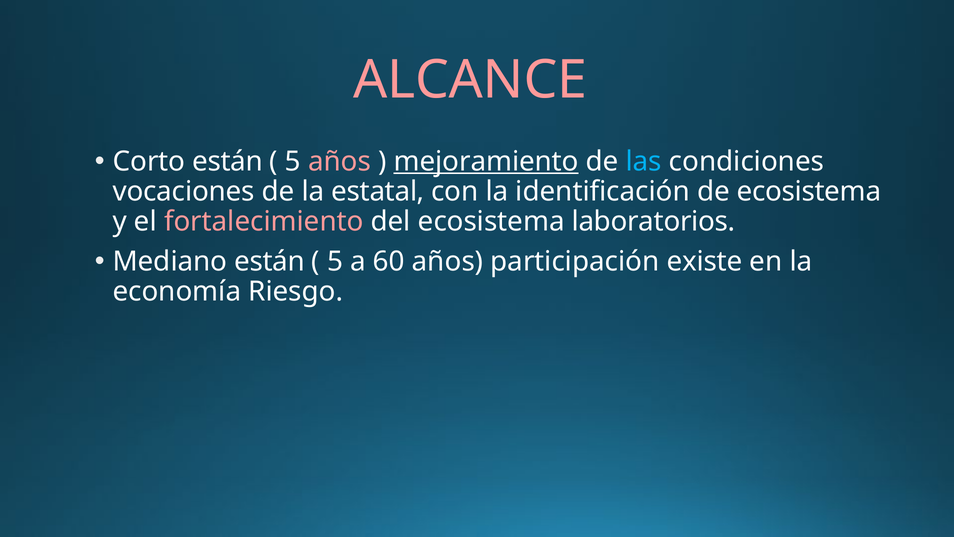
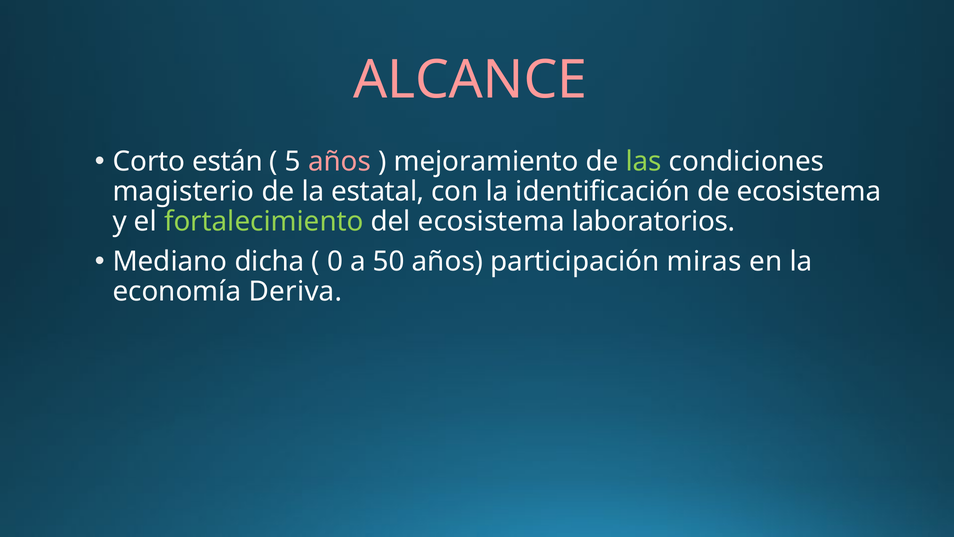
mejoramiento underline: present -> none (486, 161)
las colour: light blue -> light green (644, 161)
vocaciones: vocaciones -> magisterio (183, 191)
fortalecimiento colour: pink -> light green (264, 221)
Mediano están: están -> dicha (269, 261)
5: 5 -> 0 (335, 261)
60: 60 -> 50 (389, 261)
existe: existe -> miras (704, 261)
Riesgo: Riesgo -> Deriva (296, 291)
